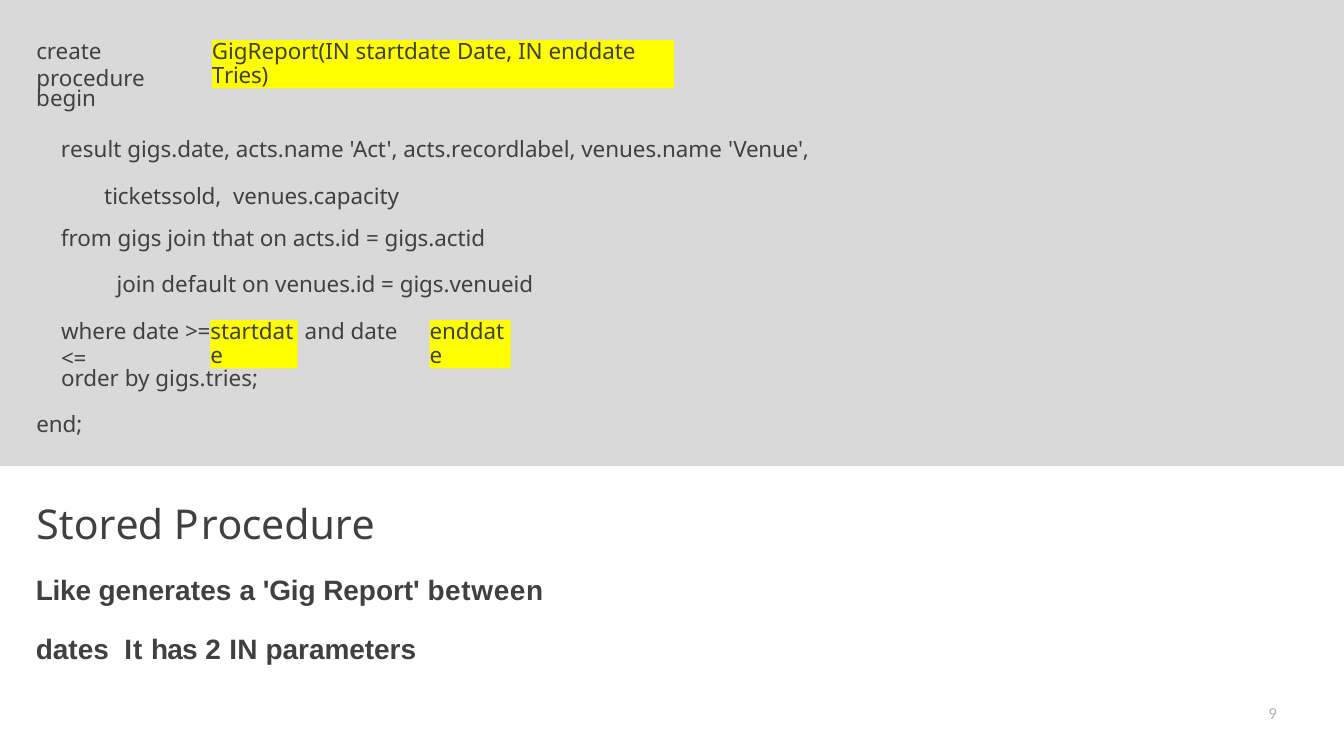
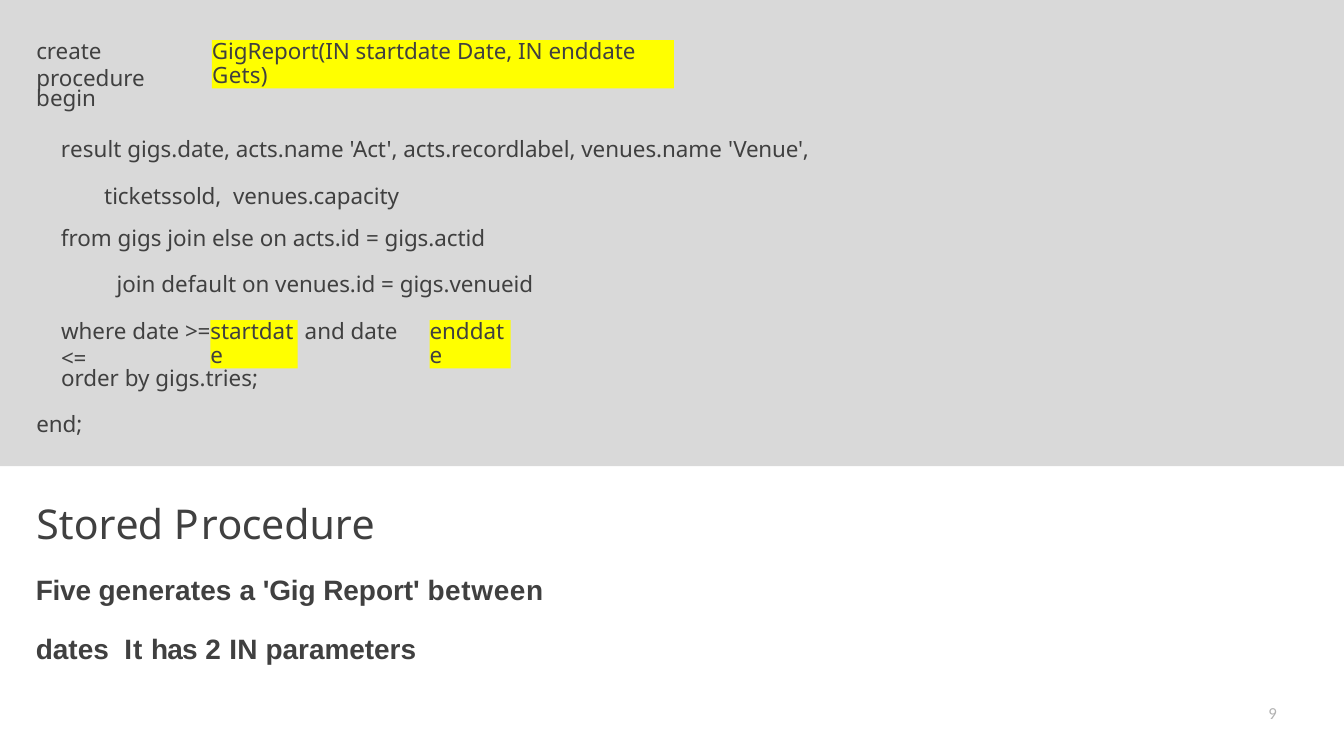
Tries: Tries -> Gets (240, 77)
that: that -> else (233, 239)
Like: Like -> Five (63, 592)
